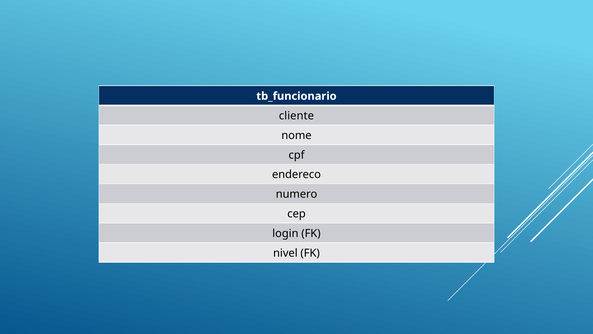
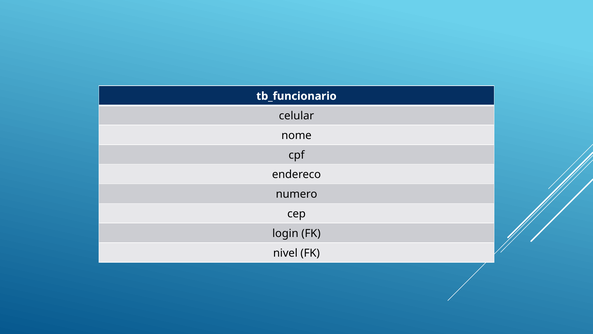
cliente: cliente -> celular (296, 116)
